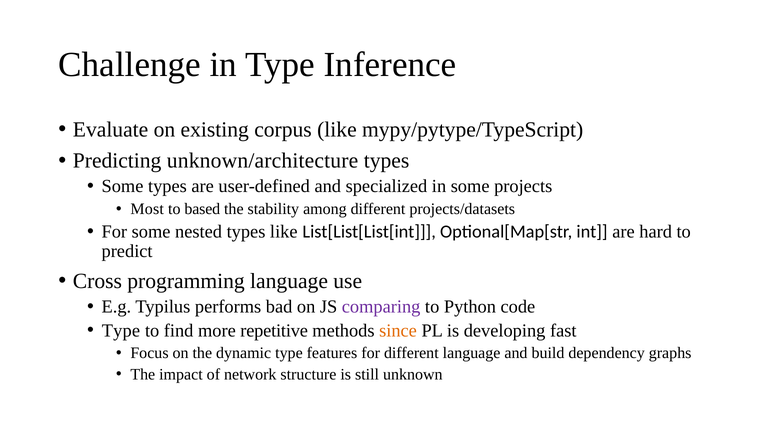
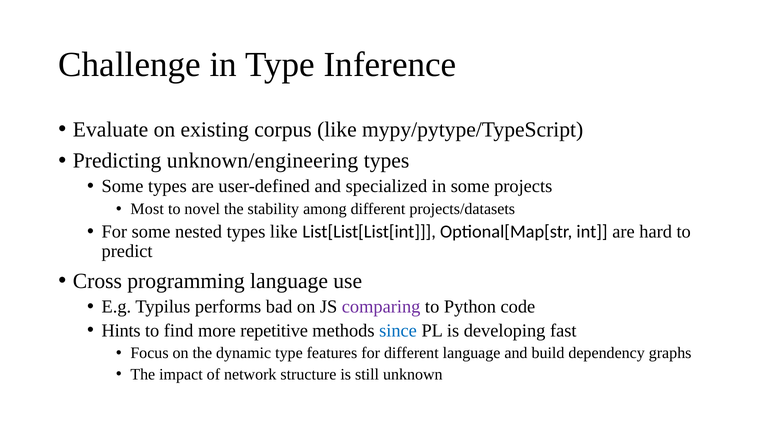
unknown/architecture: unknown/architecture -> unknown/engineering (263, 161)
based: based -> novel (202, 209)
Type: Type -> Hints (121, 330)
since colour: orange -> blue (398, 330)
